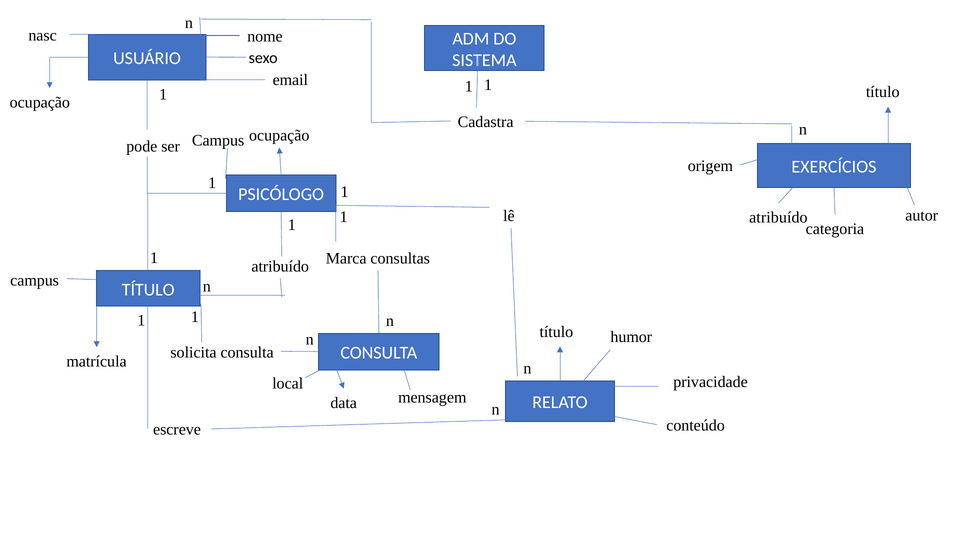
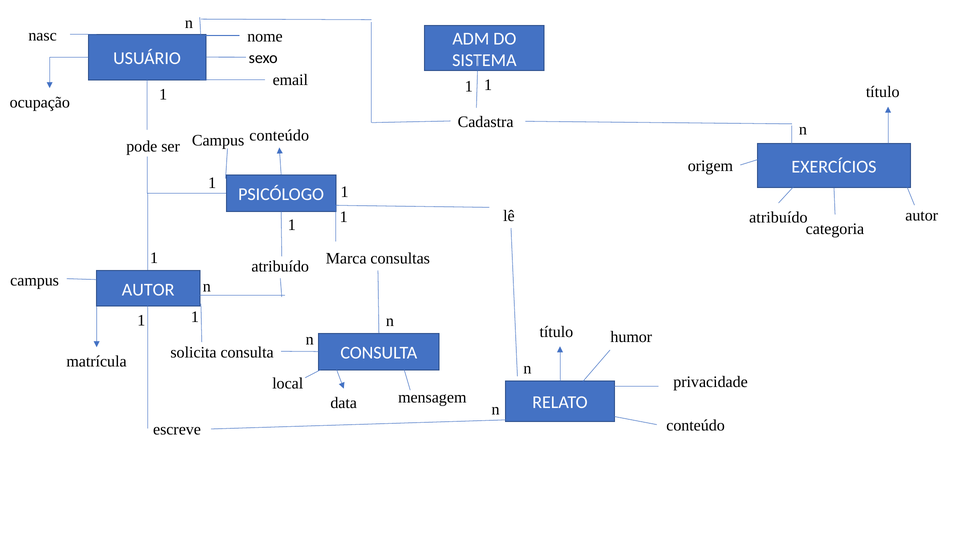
ocupação: ocupação -> conteúdo (279, 135)
TÍTULO: TÍTULO -> AUTOR (148, 290)
